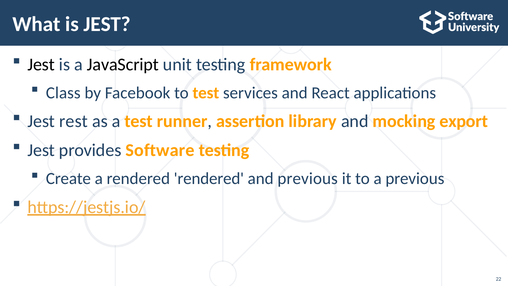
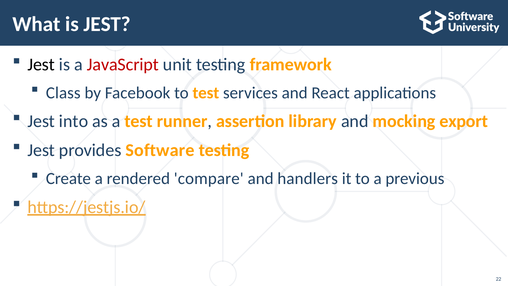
JavaScript colour: black -> red (123, 64)
rest: rest -> into (74, 121)
rendered rendered: rendered -> compare (209, 178)
and previous: previous -> handlers (308, 178)
